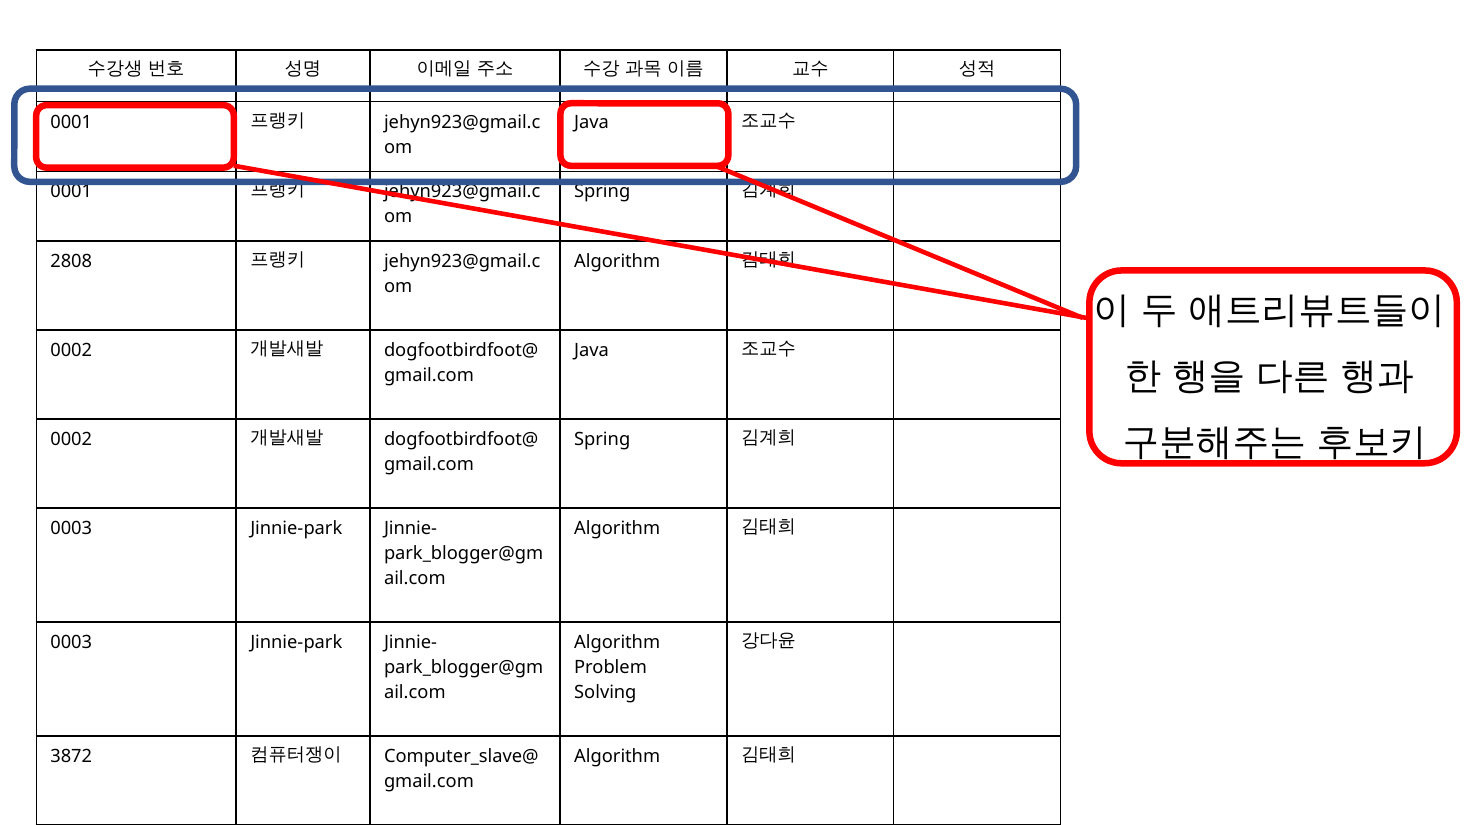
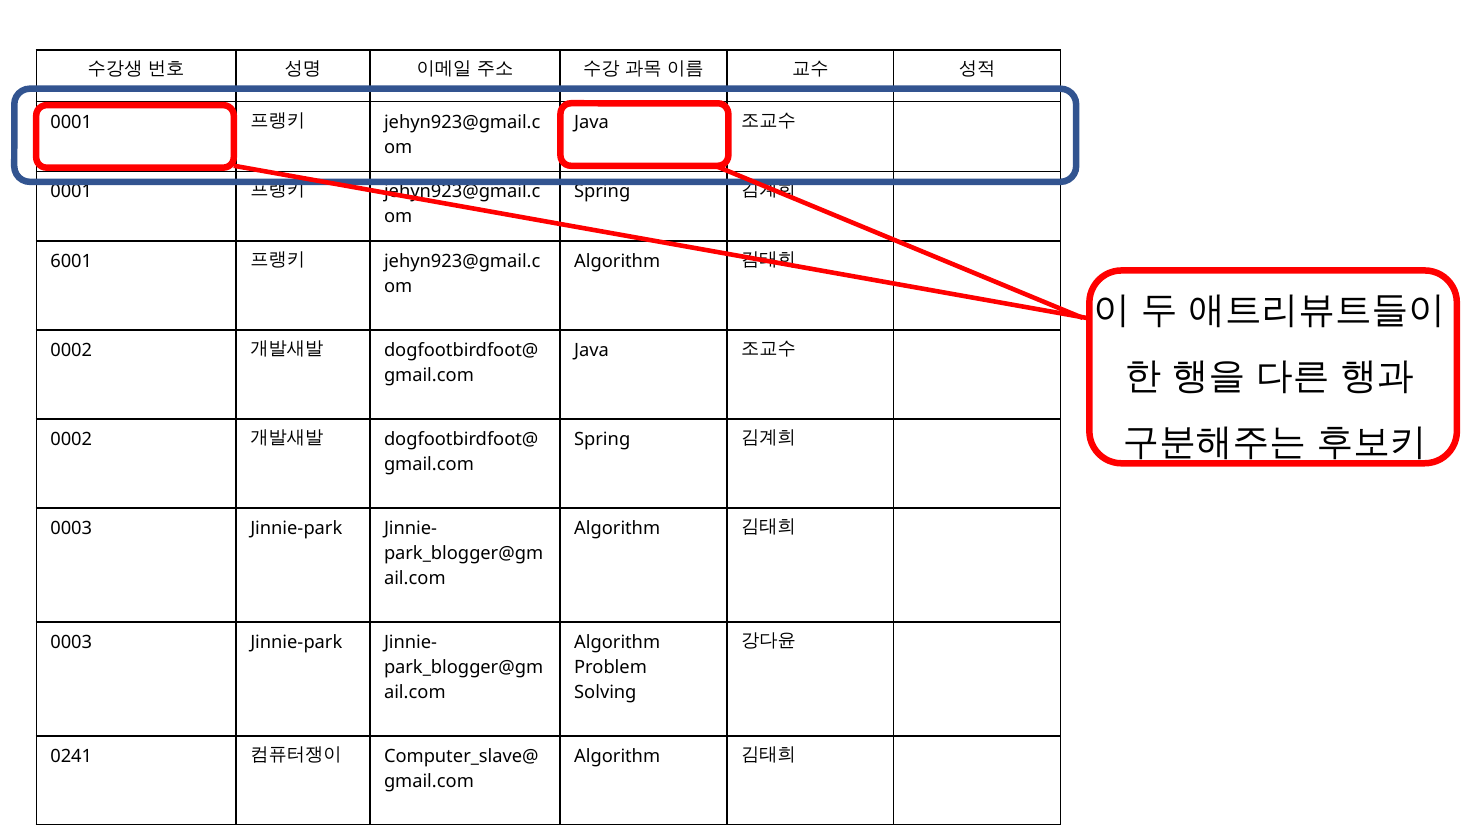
2808: 2808 -> 6001 (71, 262)
3872: 3872 -> 0241 (71, 756)
